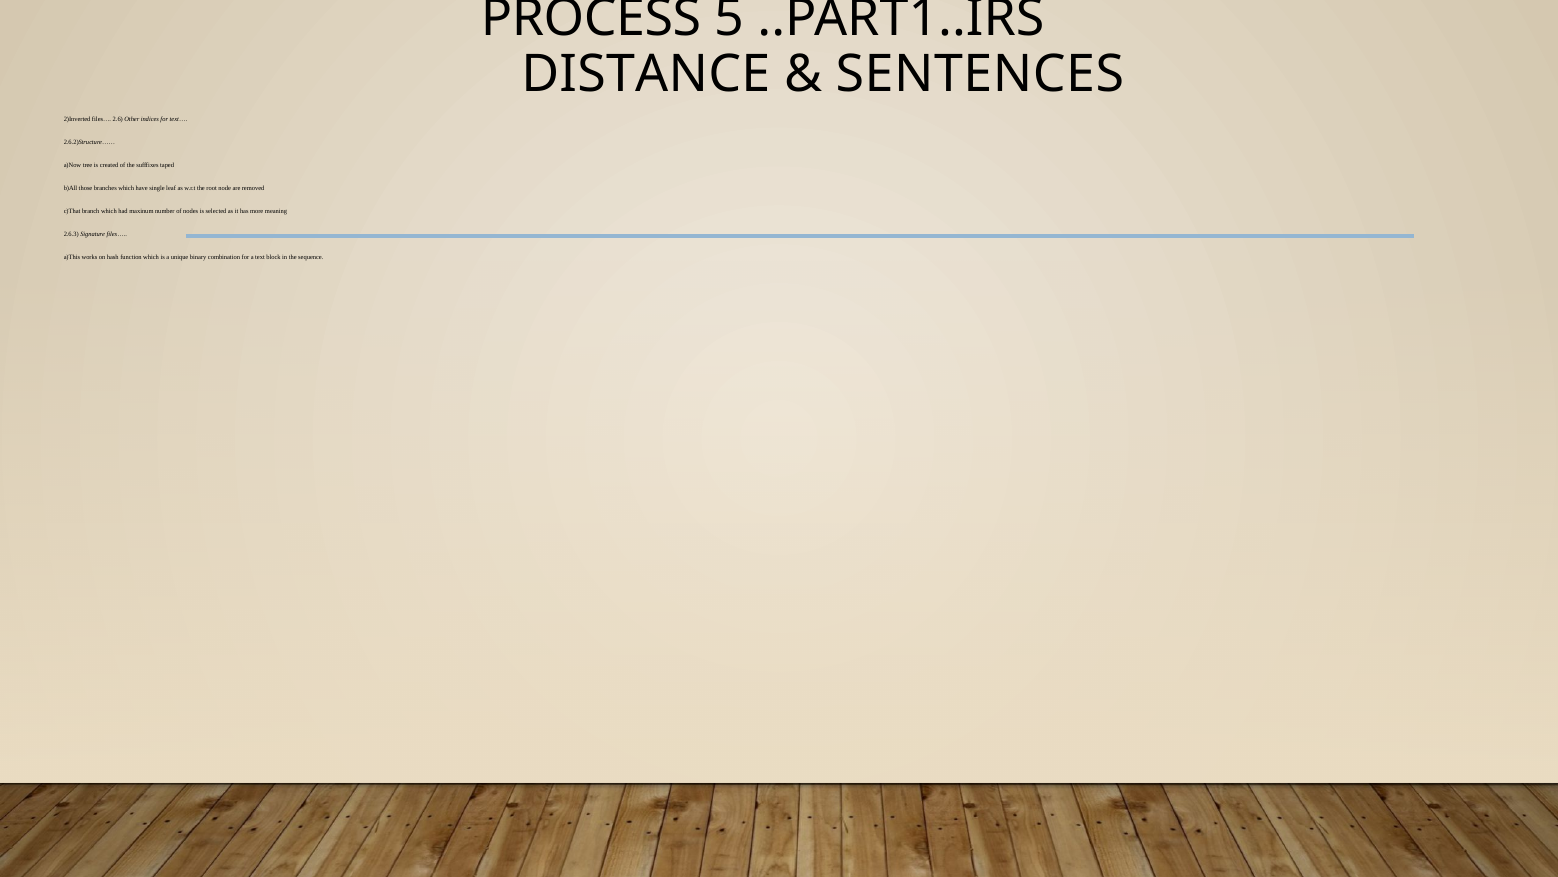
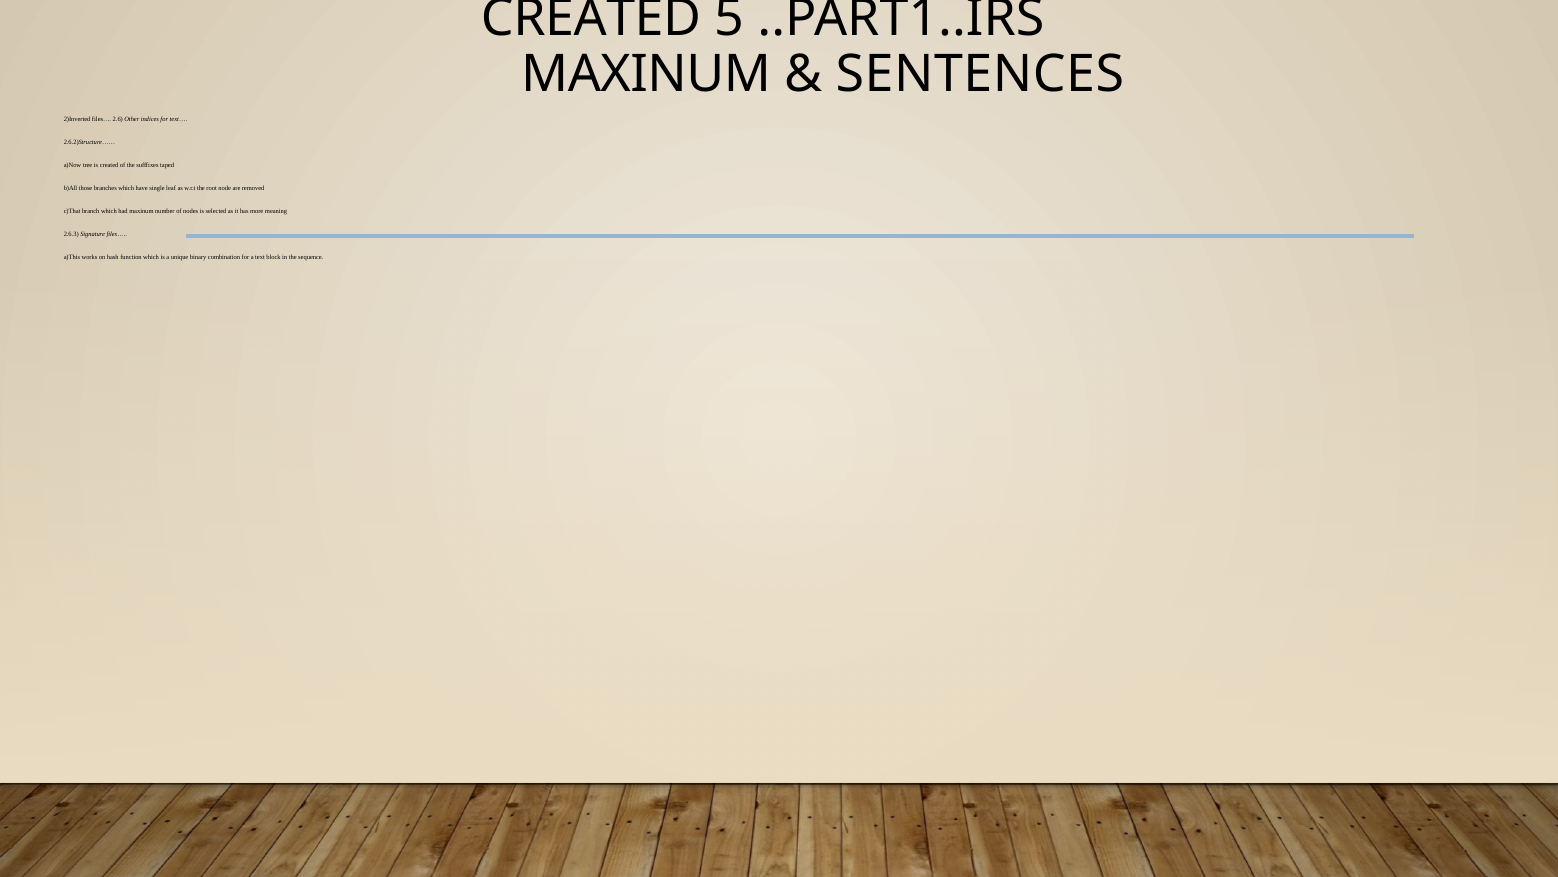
PROCESS: PROCESS -> CREATED (591, 19)
DISTANCE: DISTANCE -> MAXINUM (646, 75)
